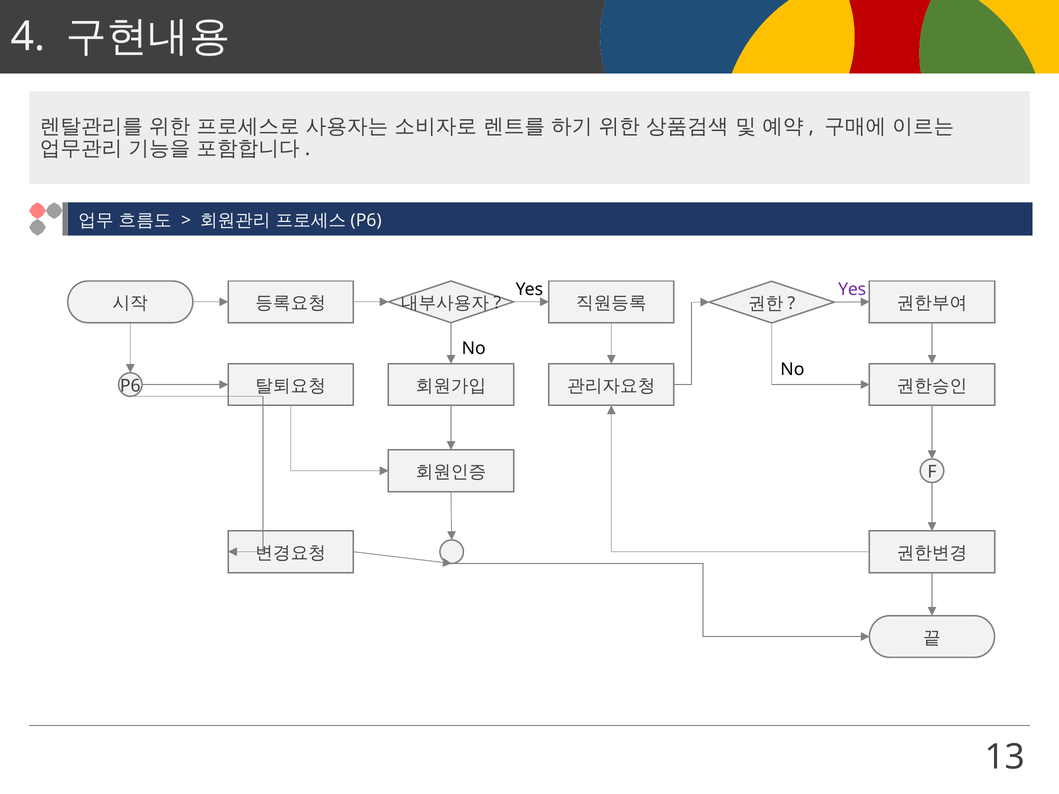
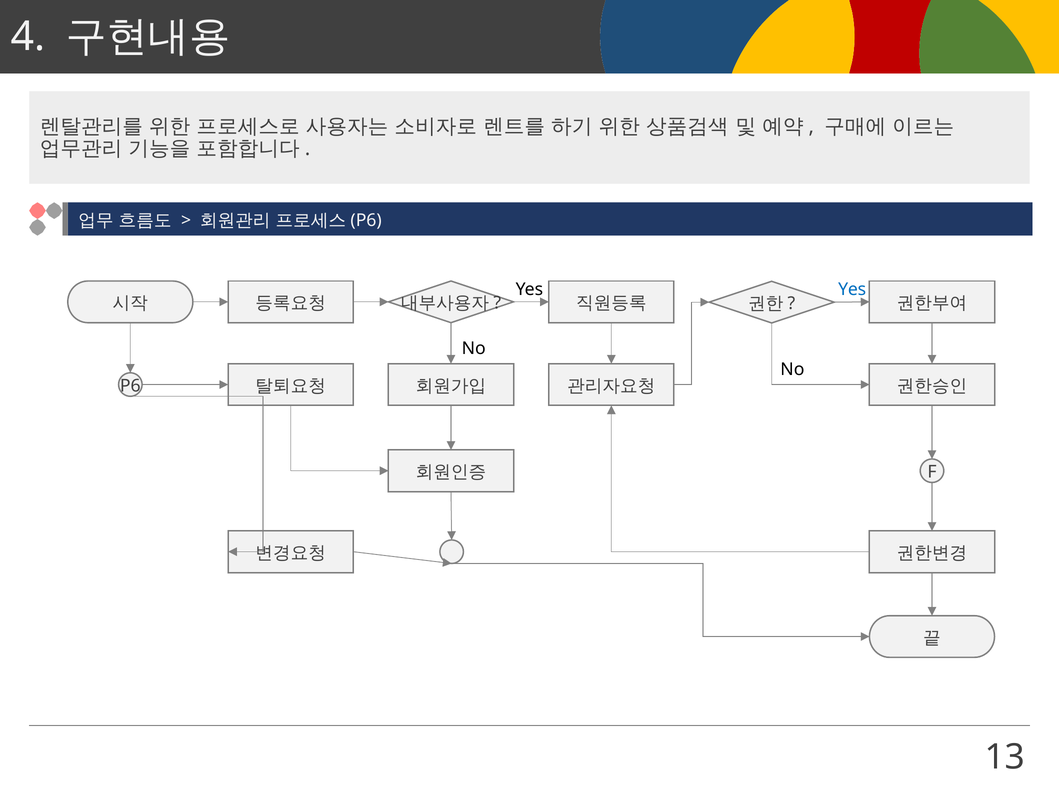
Yes colour: purple -> blue (852, 289)
